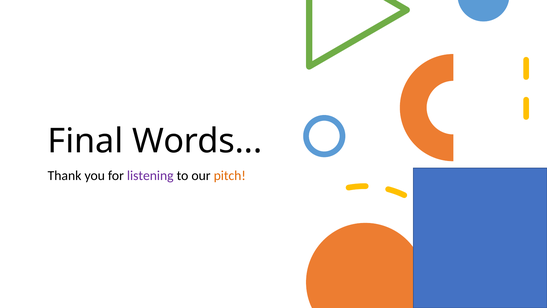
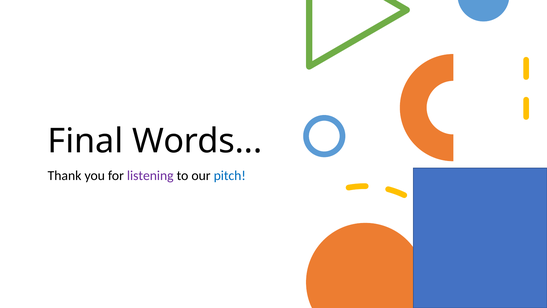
pitch colour: orange -> blue (230, 175)
